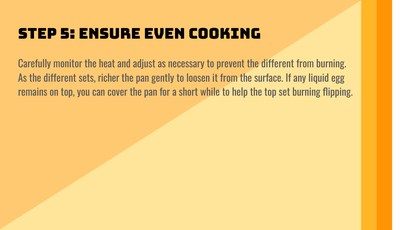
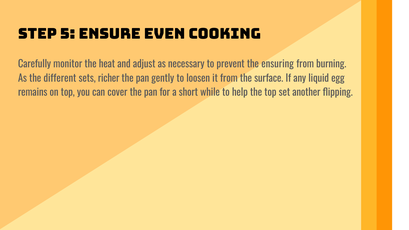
prevent the different: different -> ensuring (278, 64)
set burning: burning -> another (306, 93)
